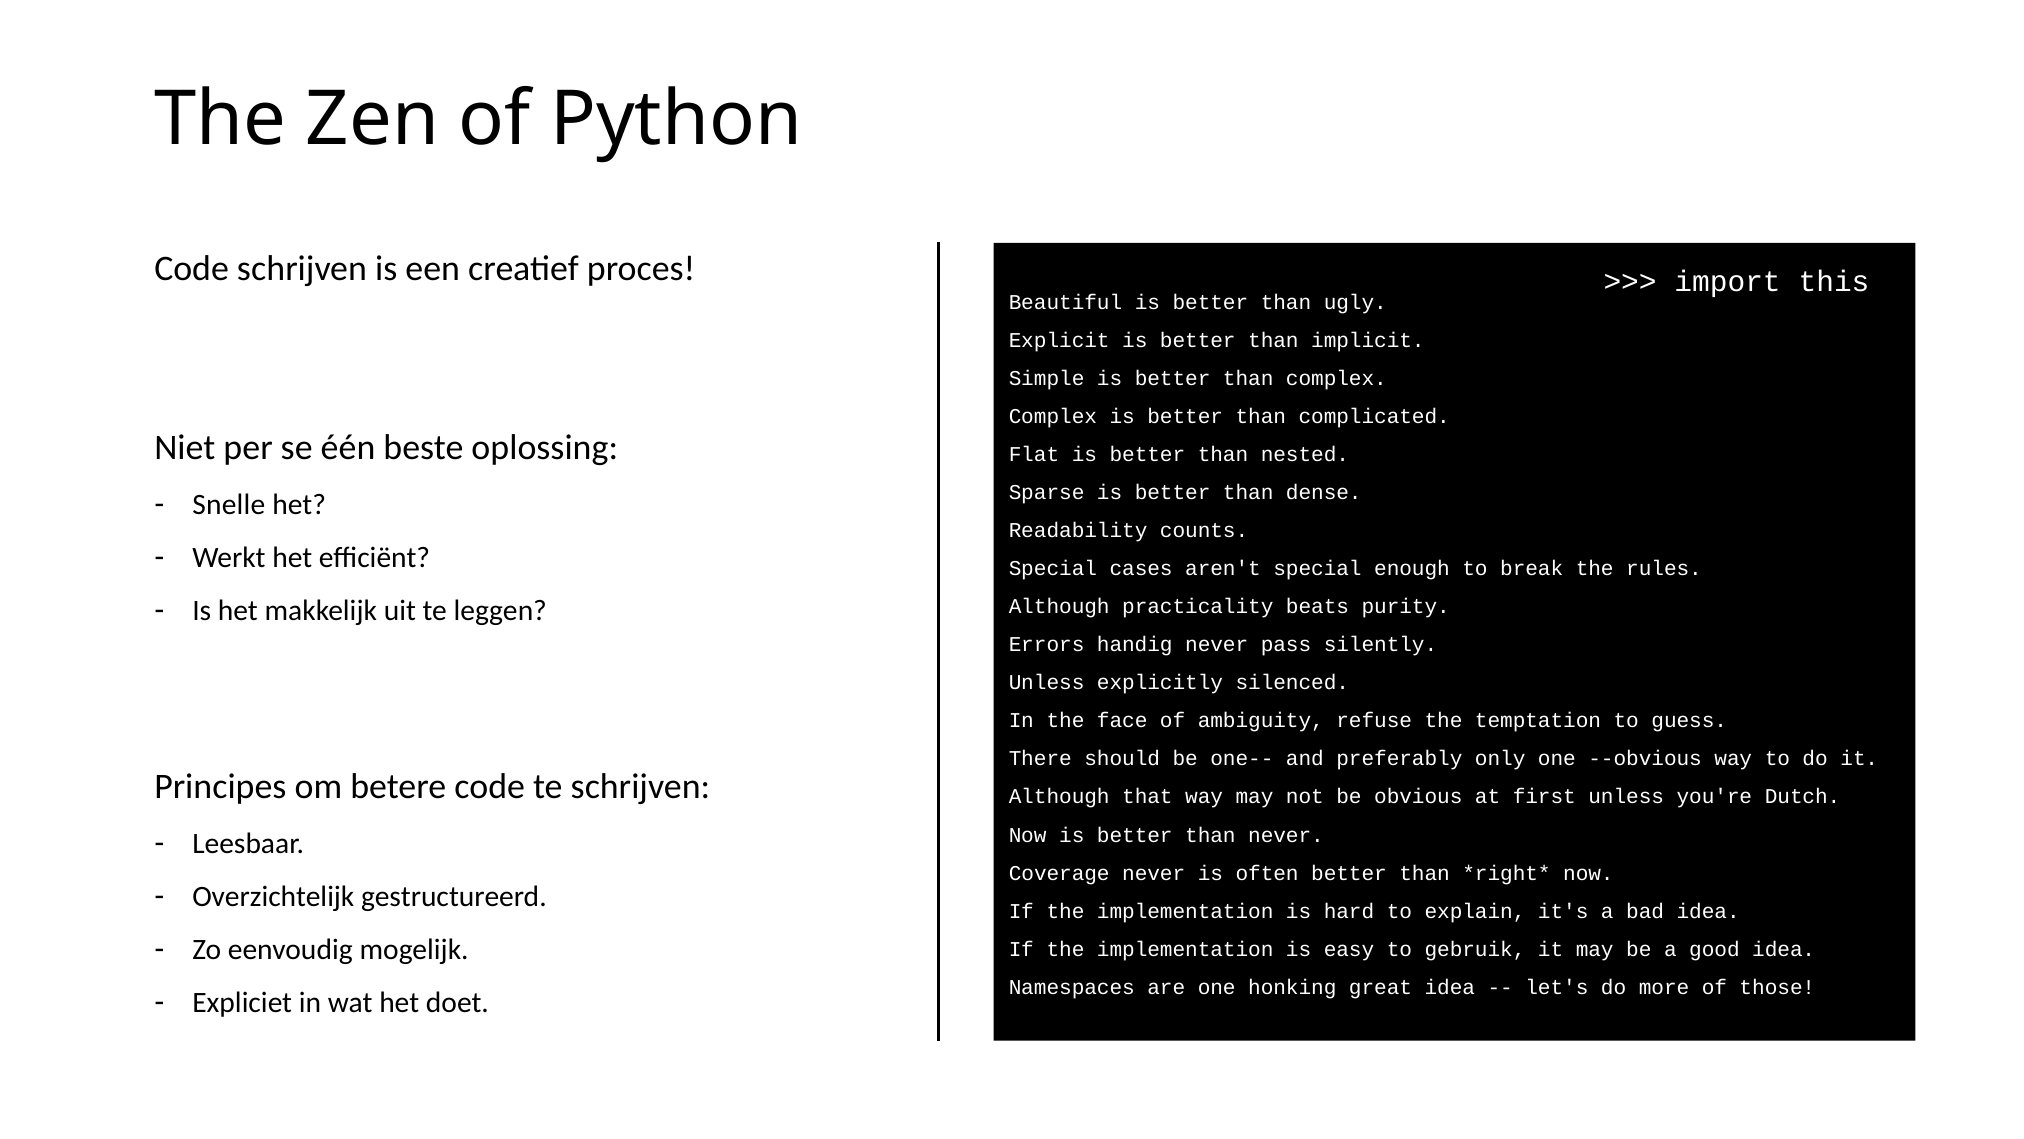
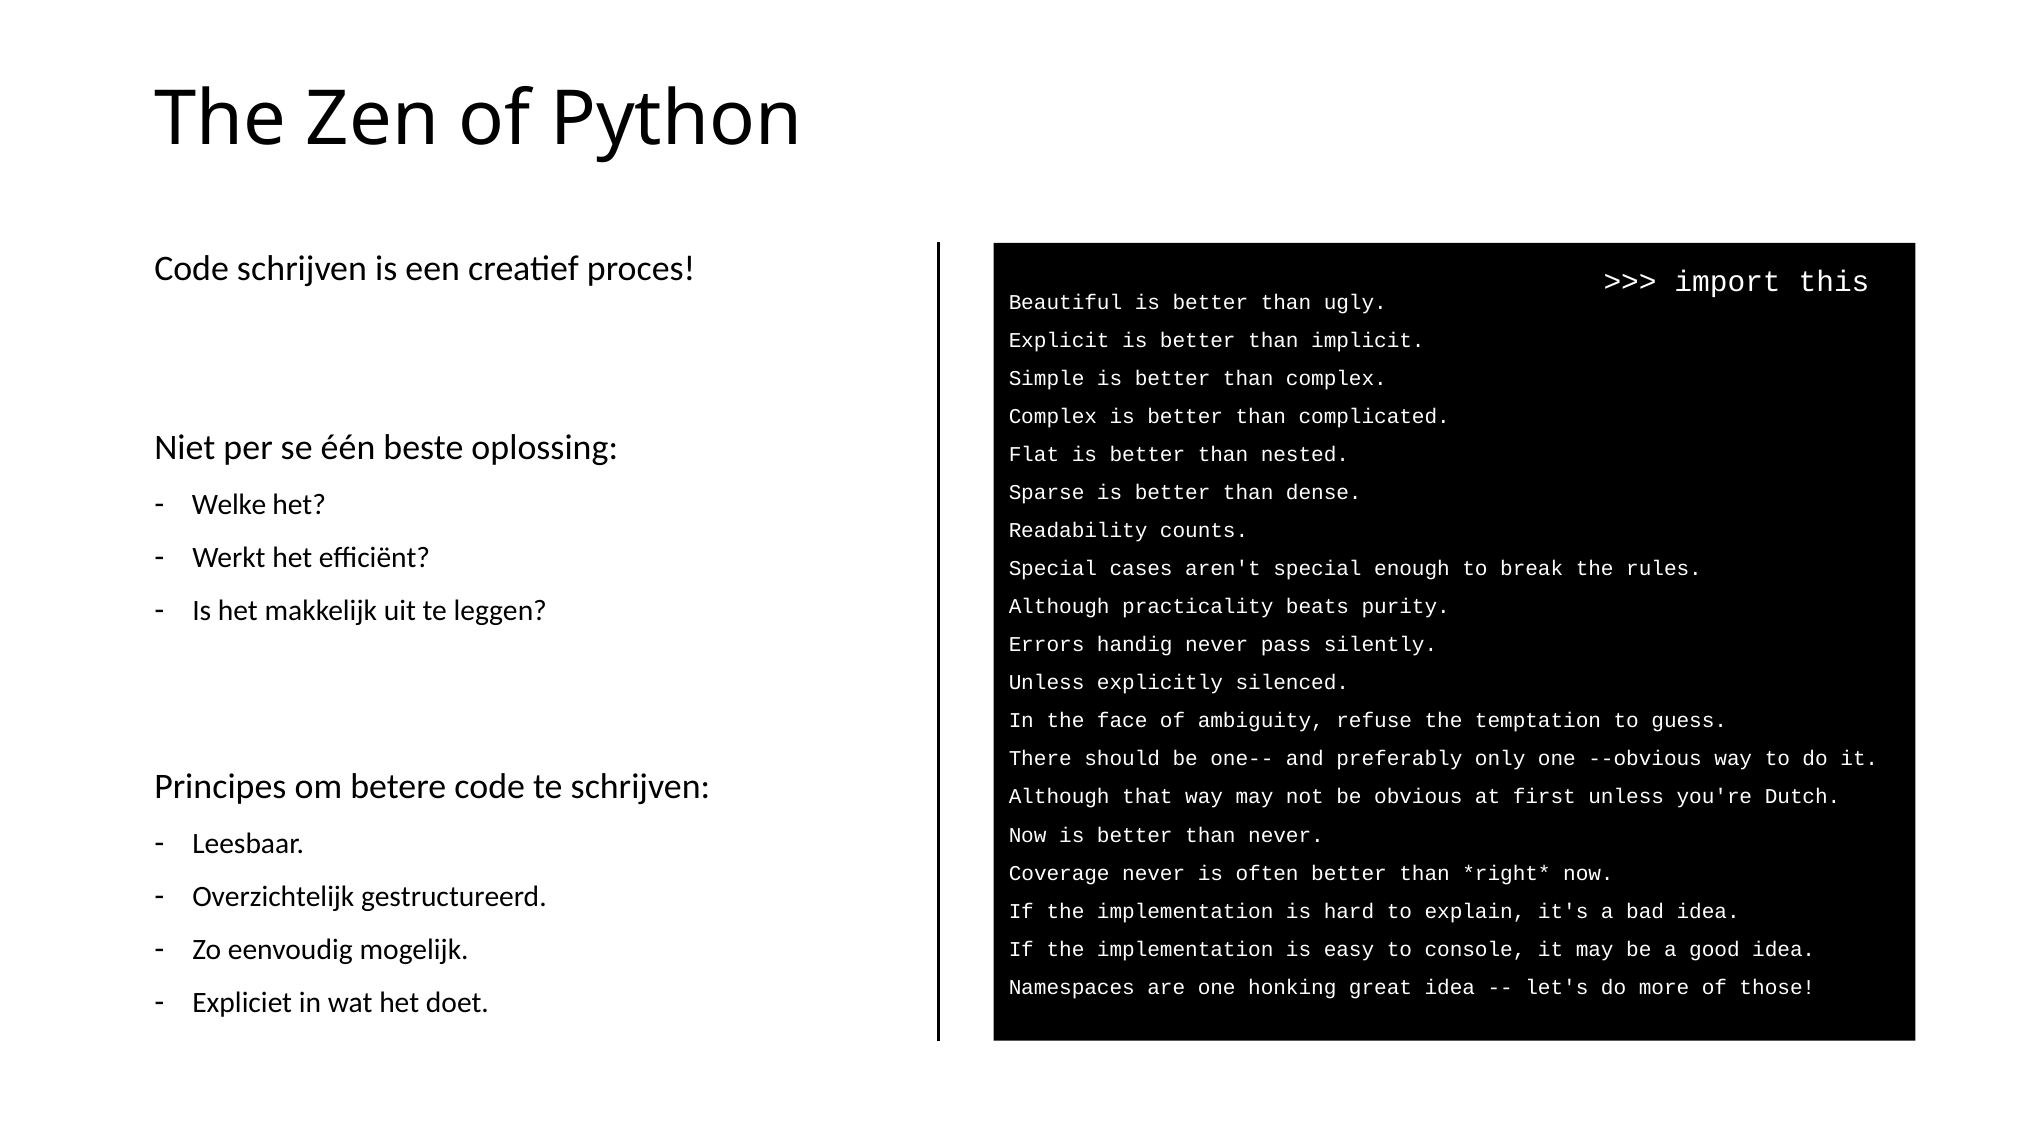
Snelle: Snelle -> Welke (229, 504)
gebruik: gebruik -> console (1475, 949)
